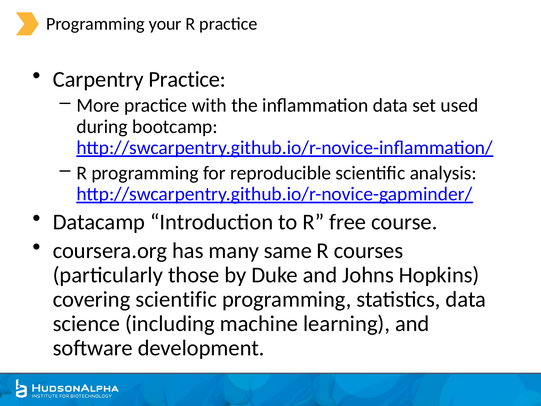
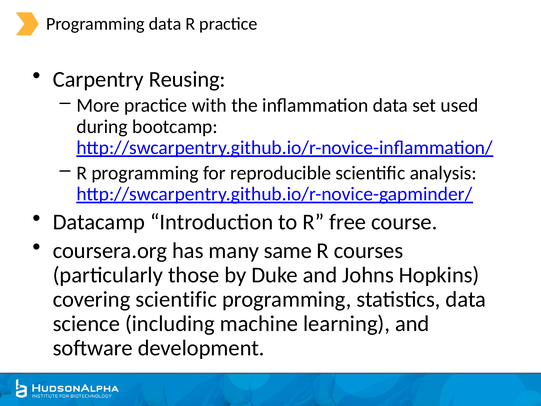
Programming your: your -> data (165, 24)
Carpentry Practice: Practice -> Reusing (187, 79)
